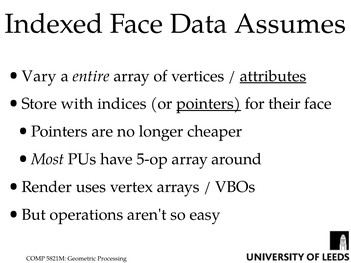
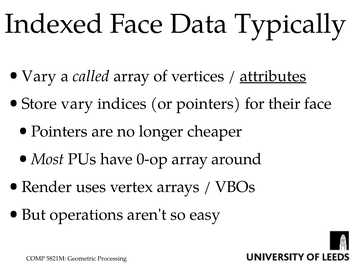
Assumes: Assumes -> Typically (290, 24)
entire: entire -> called (91, 76)
Store with: with -> vary (77, 104)
pointers underline: present -> none (209, 104)
5-op: 5-op -> 0-op (152, 159)
